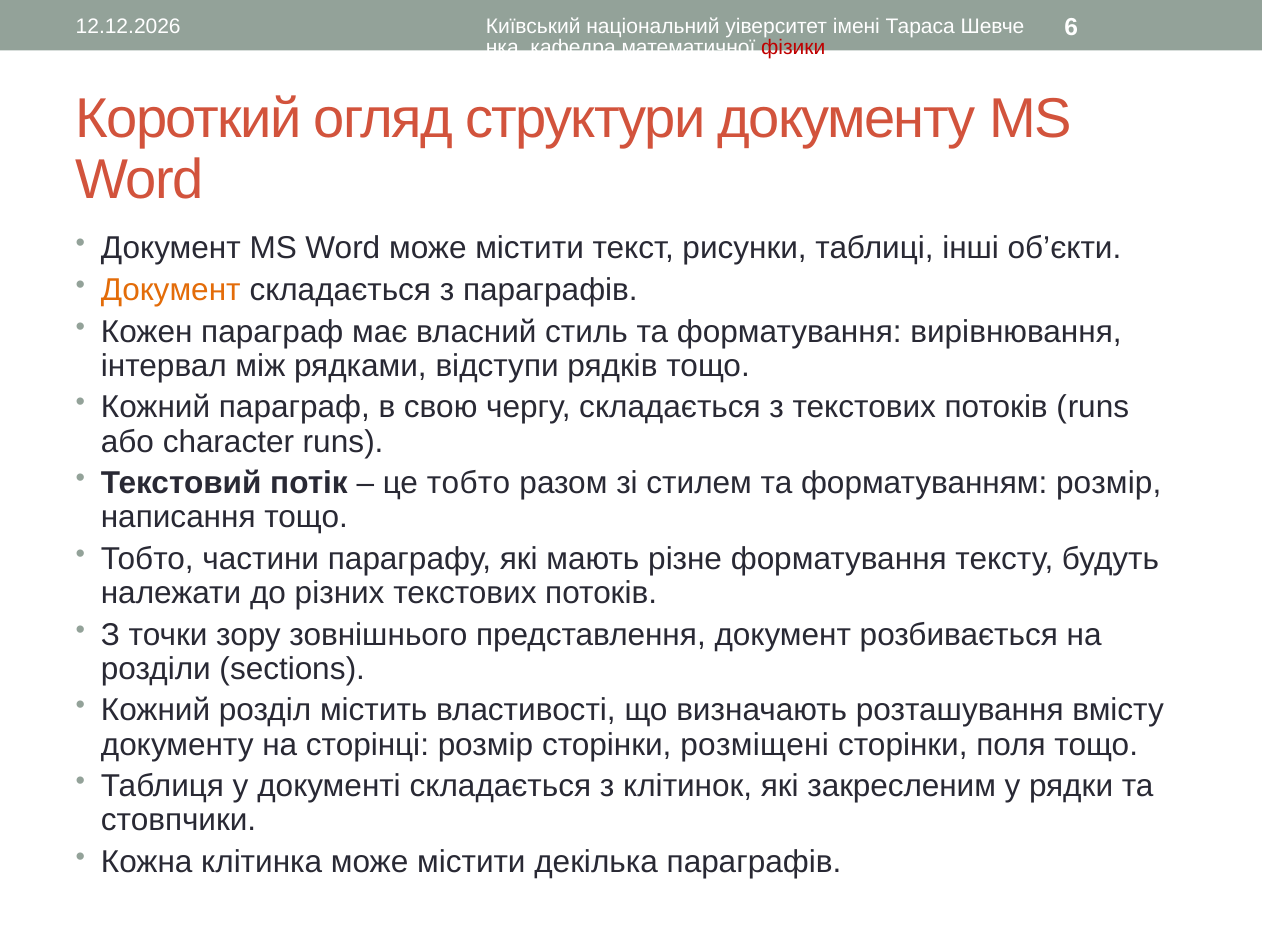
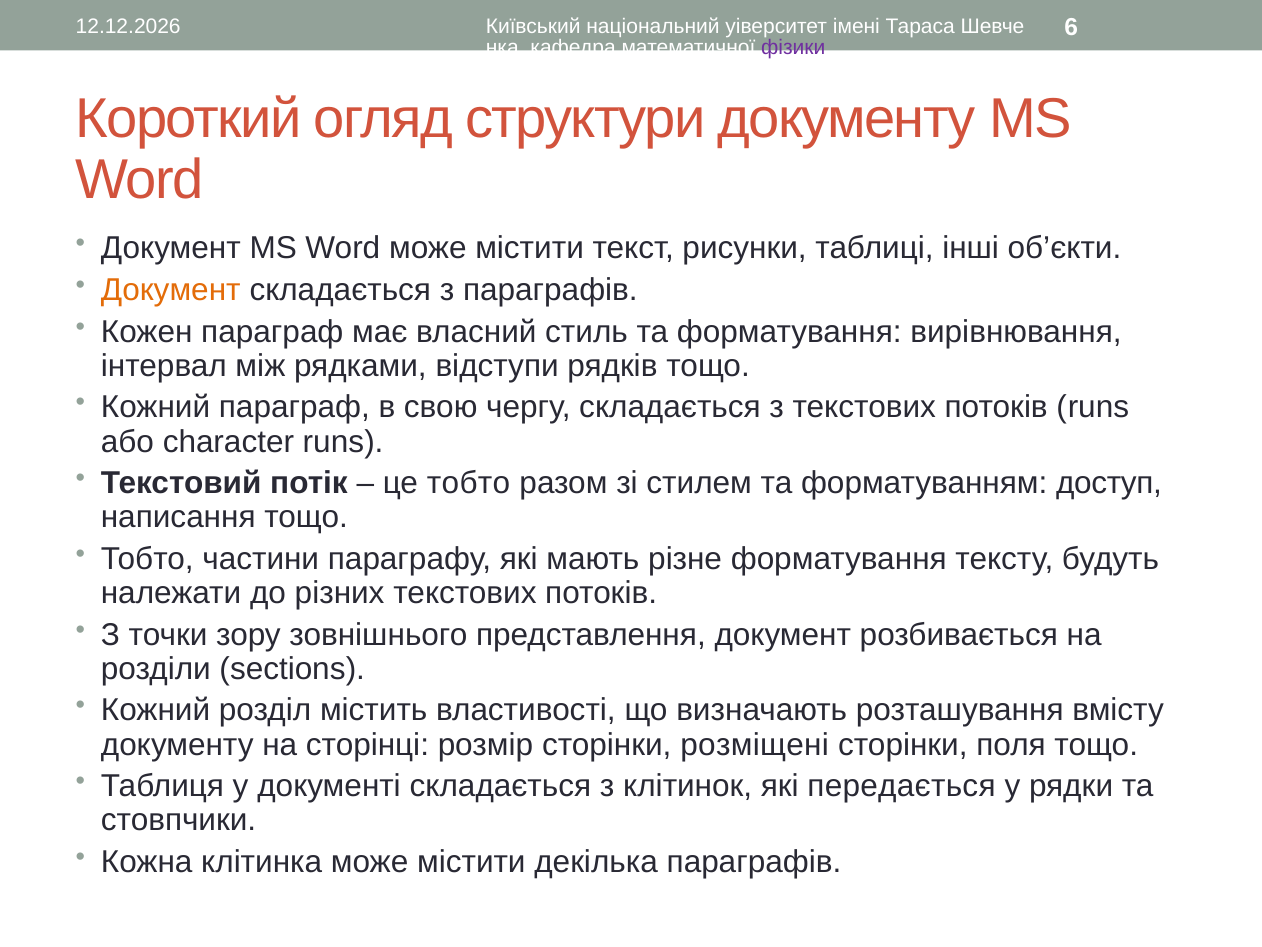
фізики colour: red -> purple (793, 48)
форматуванням розмір: розмір -> доступ (1109, 483)
закресленим: закресленим -> передається (902, 786)
